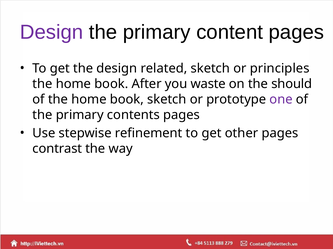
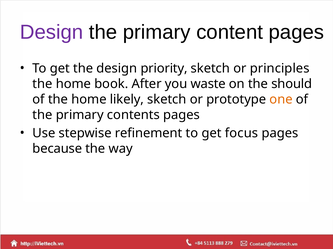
related: related -> priority (164, 69)
of the home book: book -> likely (127, 100)
one colour: purple -> orange (281, 100)
other: other -> focus (241, 133)
contrast: contrast -> because (57, 149)
